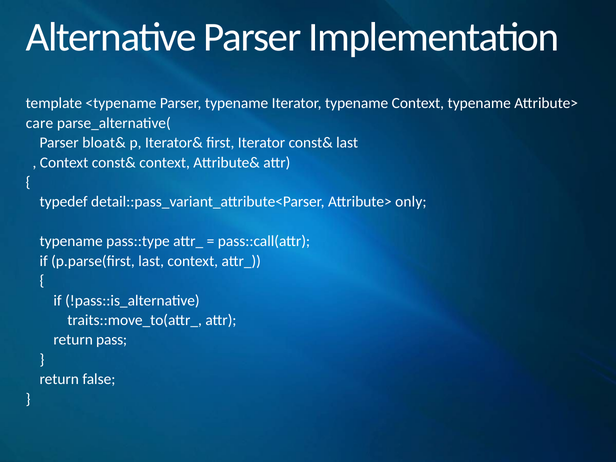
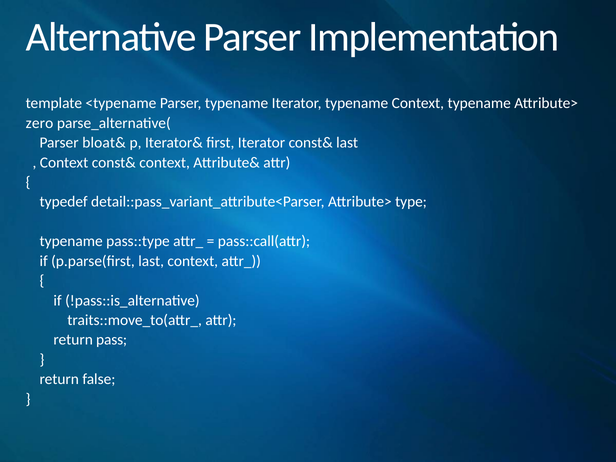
care: care -> zero (39, 123)
only: only -> type (411, 202)
